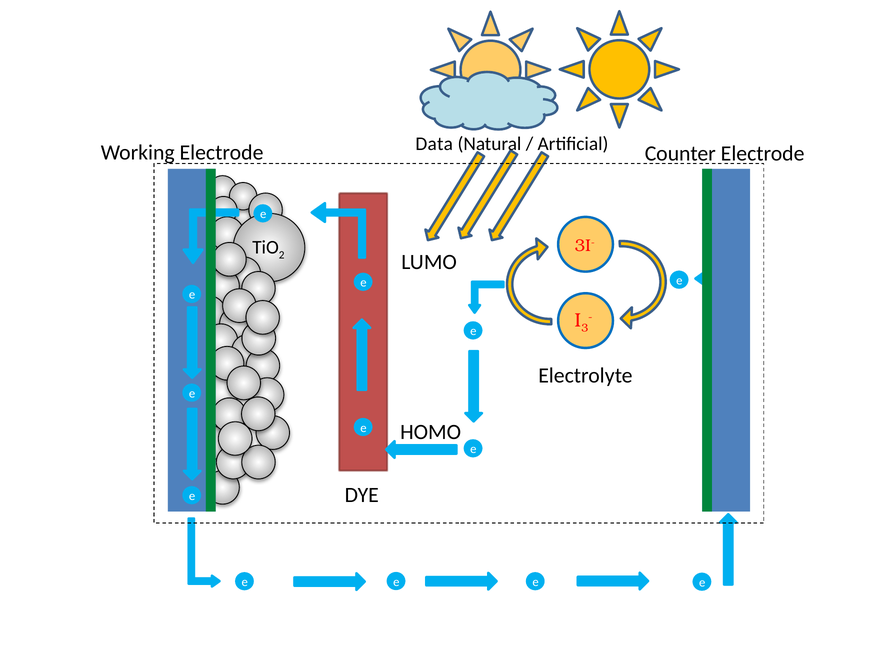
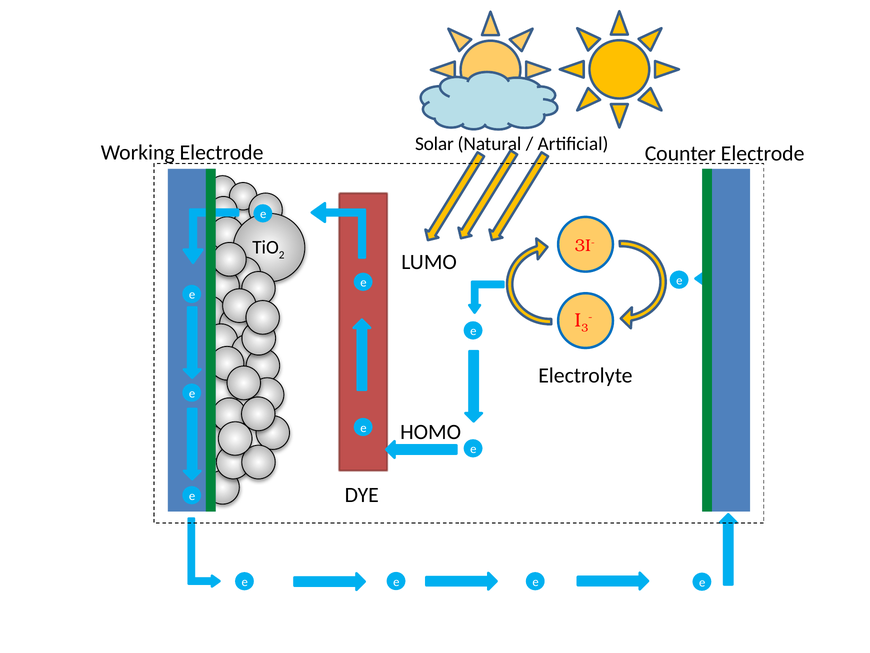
Data: Data -> Solar (434, 144)
